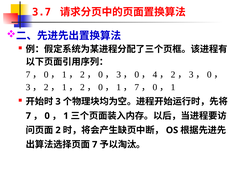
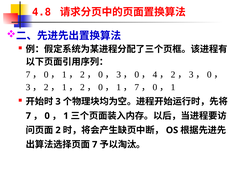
3.7: 3.7 -> 4.8 (42, 12)
